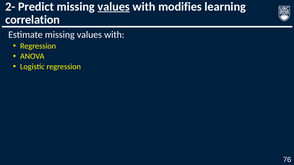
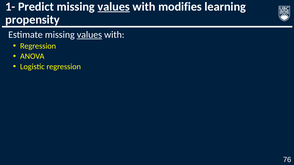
2-: 2- -> 1- (10, 7)
correlation: correlation -> propensity (33, 20)
values underline: none -> present (89, 35)
